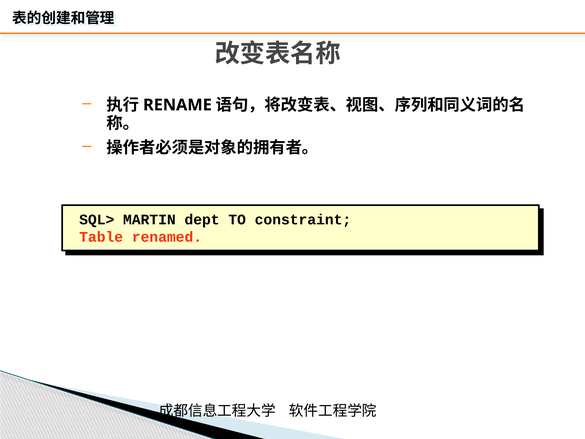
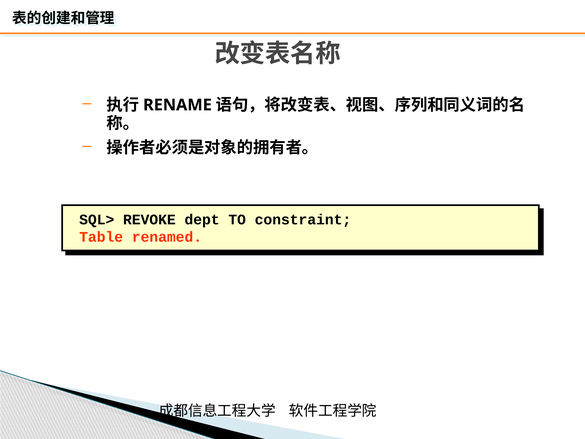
MARTIN: MARTIN -> REVOKE (149, 219)
